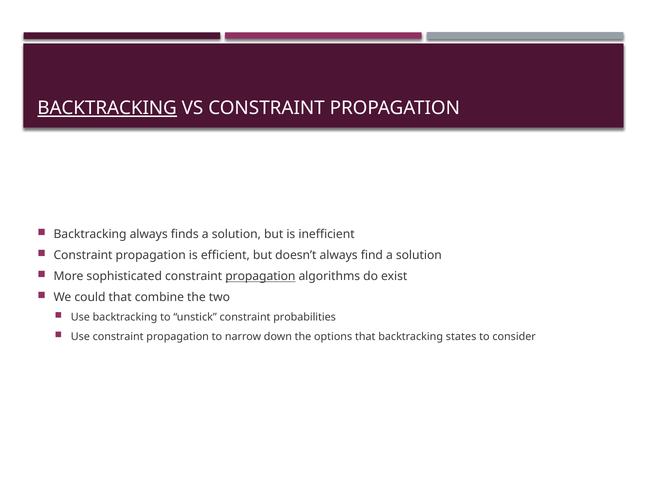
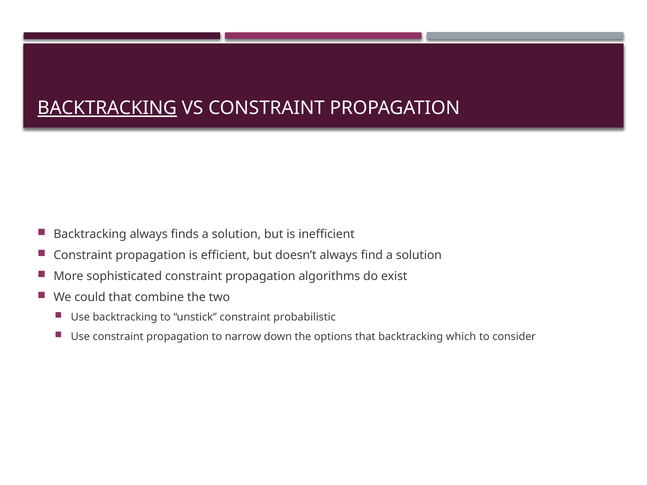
propagation underline: present -> none (260, 277)
probabilities: probabilities -> probabilistic (305, 317)
states: states -> which (461, 337)
